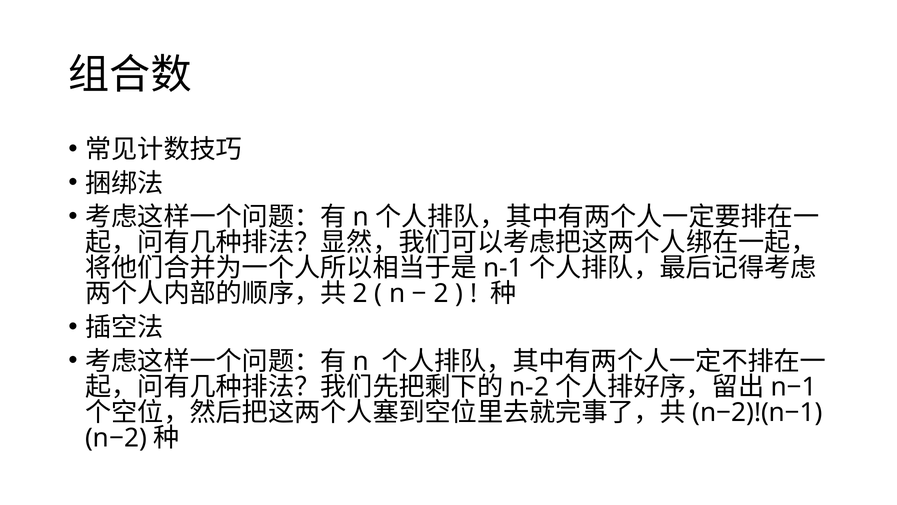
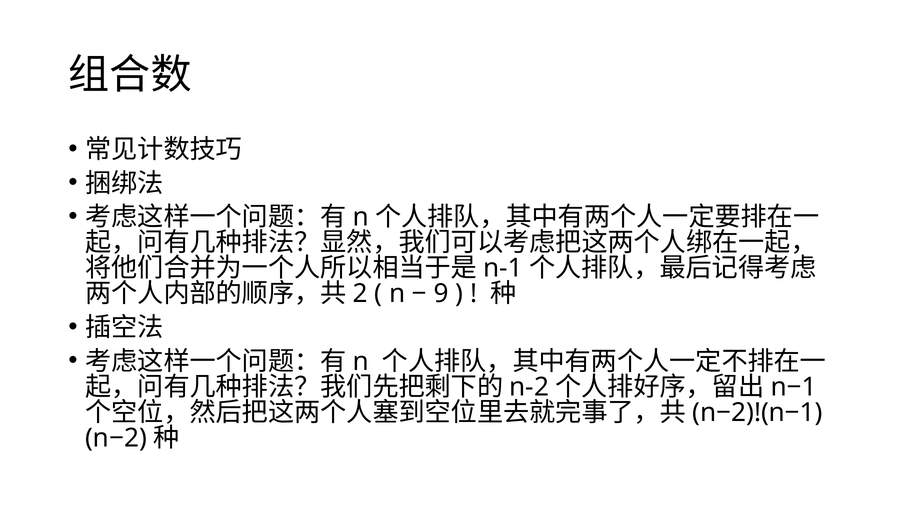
2: 2 -> 9 (441, 293)
